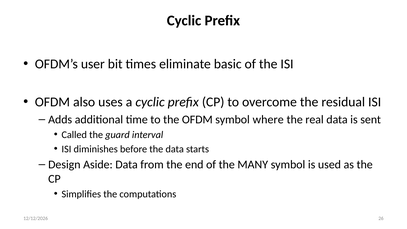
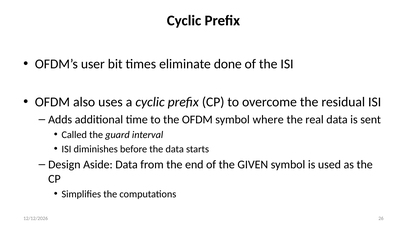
basic: basic -> done (228, 64)
MANY: MANY -> GIVEN (253, 165)
